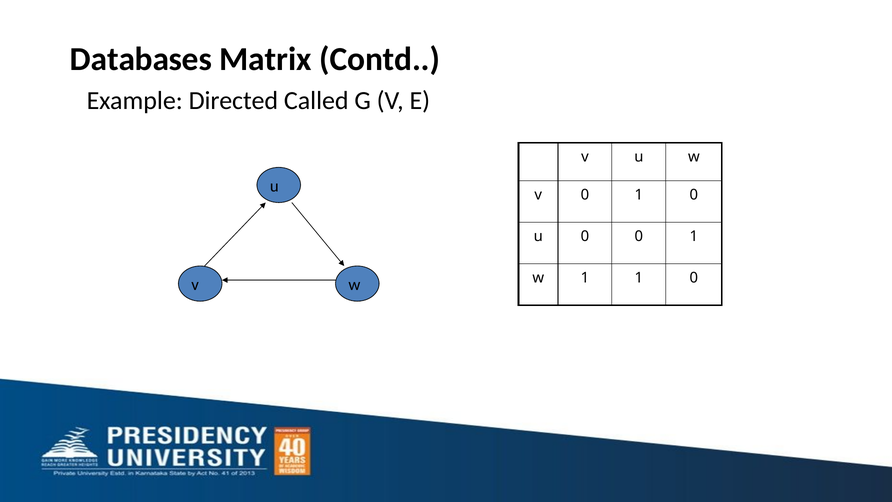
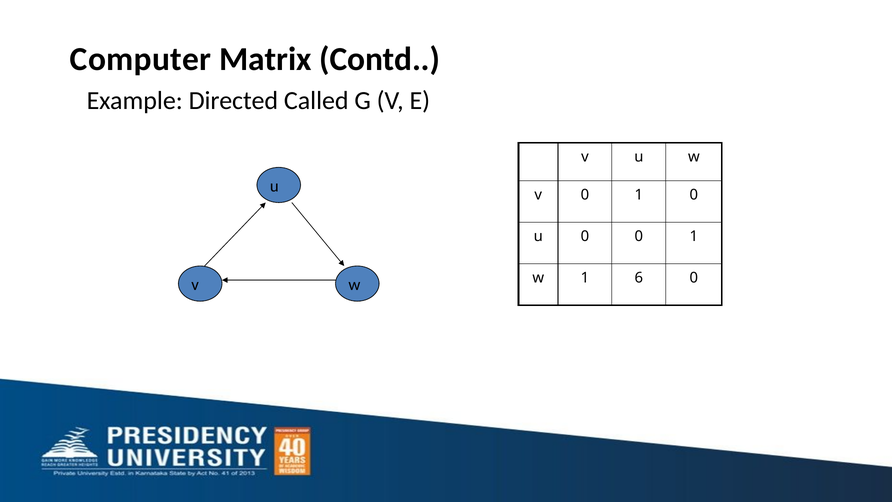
Databases: Databases -> Computer (141, 59)
1 1: 1 -> 6 (639, 278)
